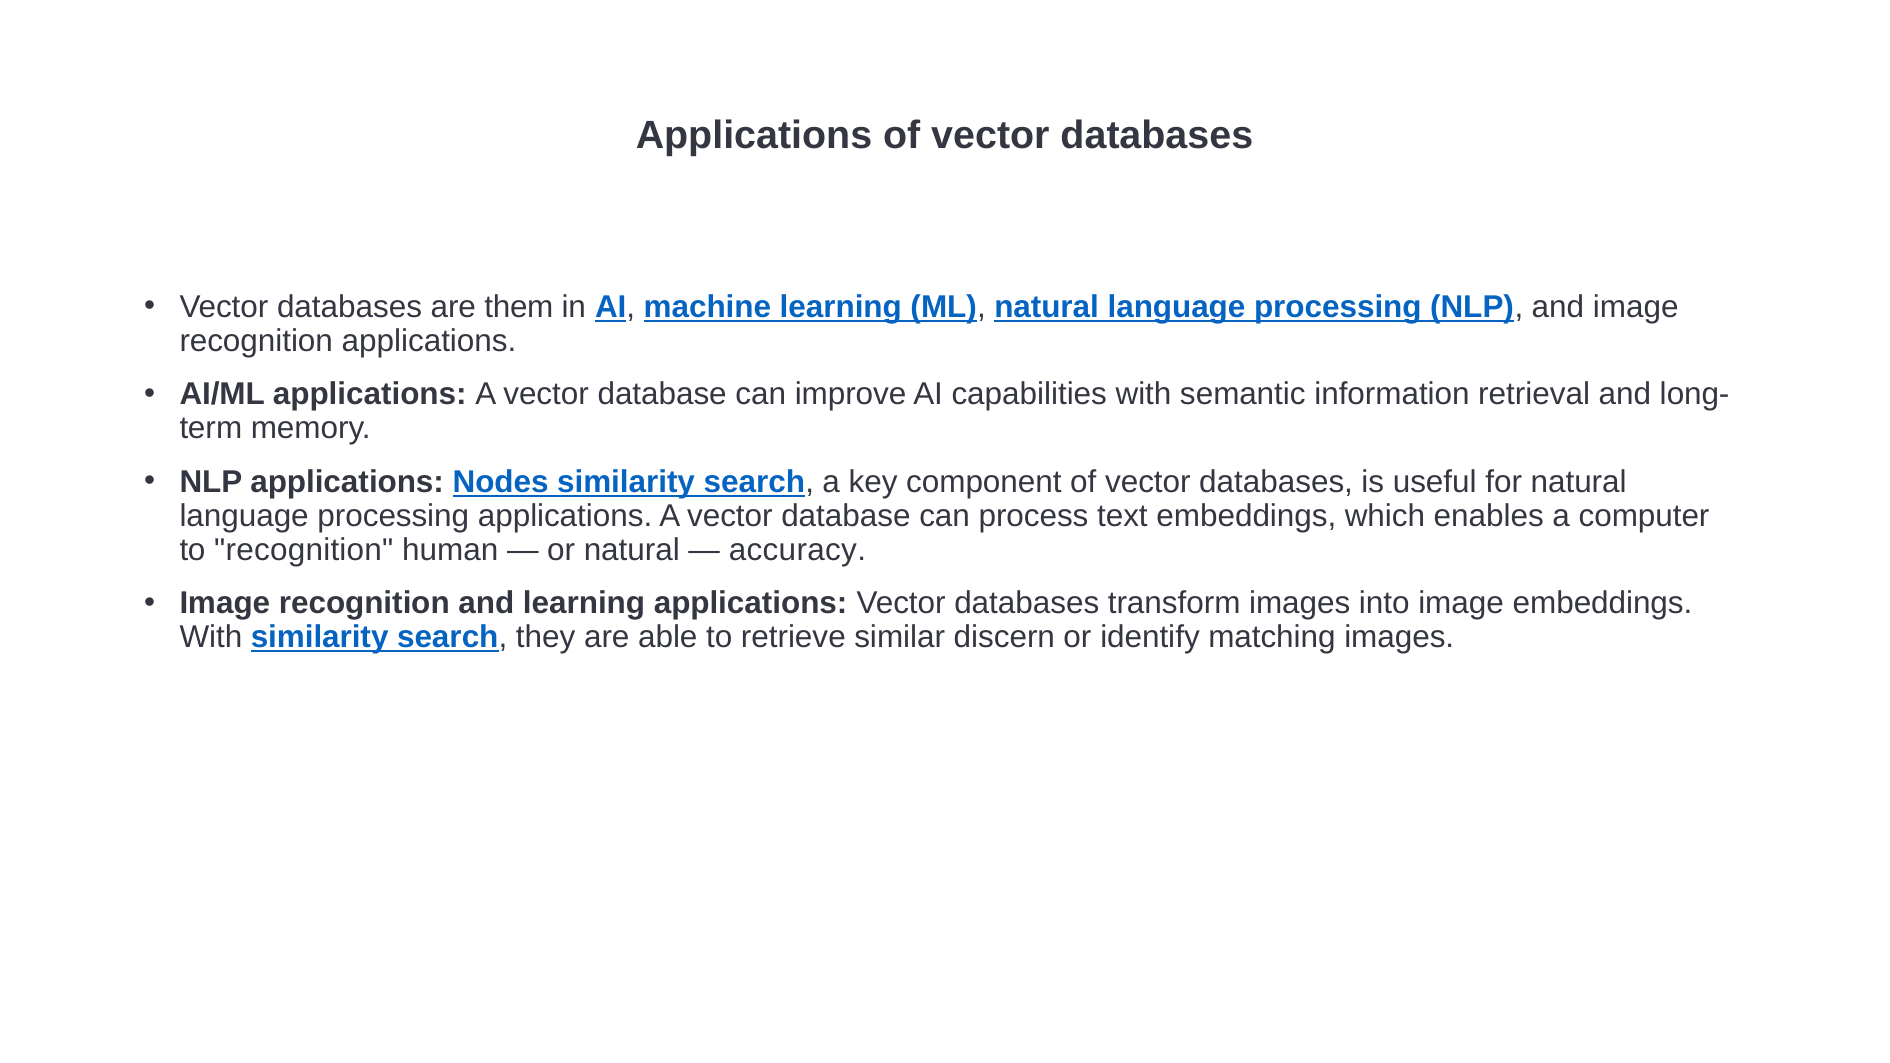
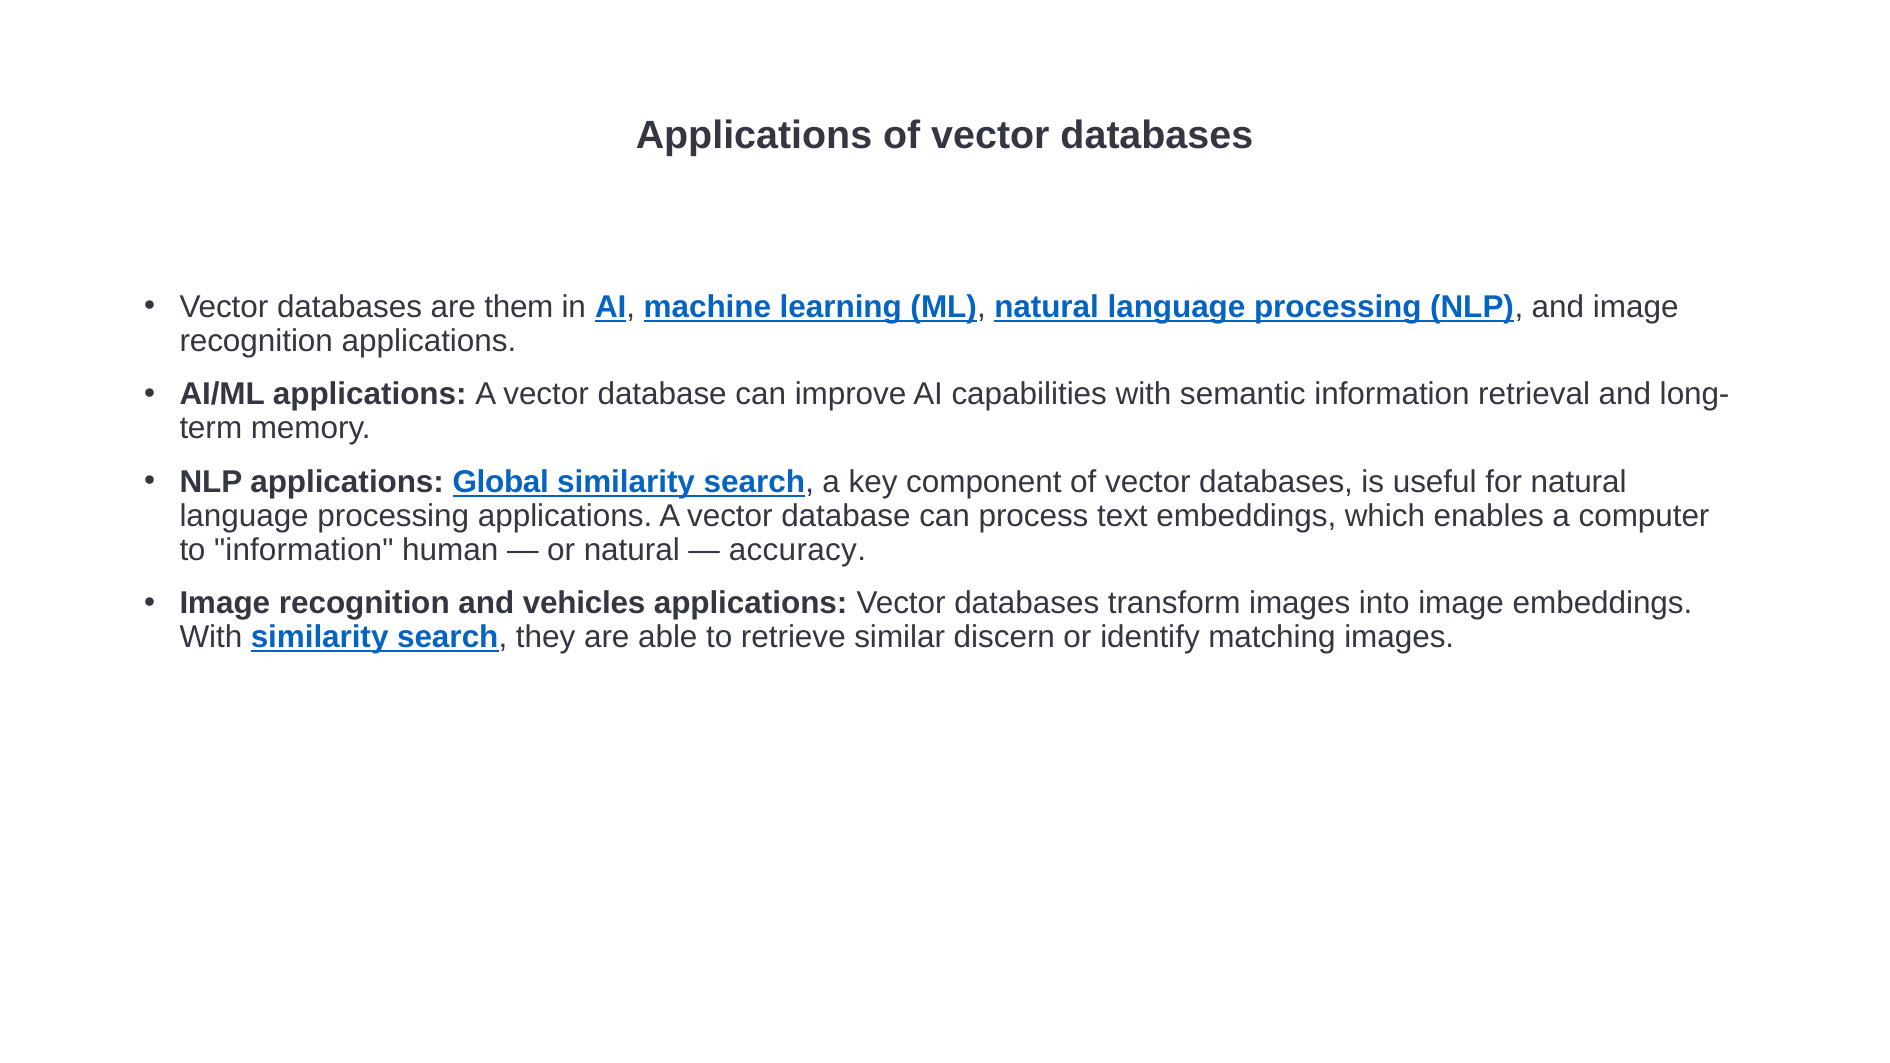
Nodes: Nodes -> Global (501, 482)
to recognition: recognition -> information (304, 550)
and learning: learning -> vehicles (584, 603)
